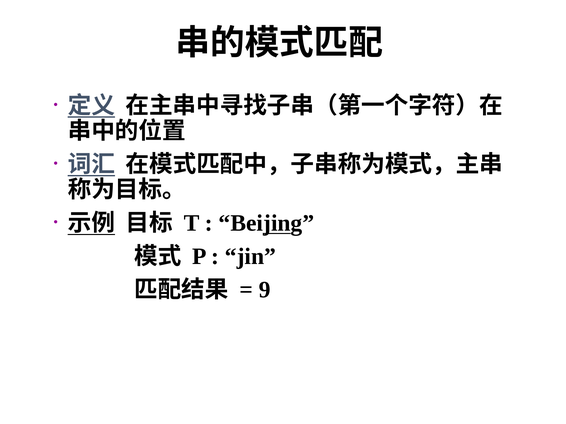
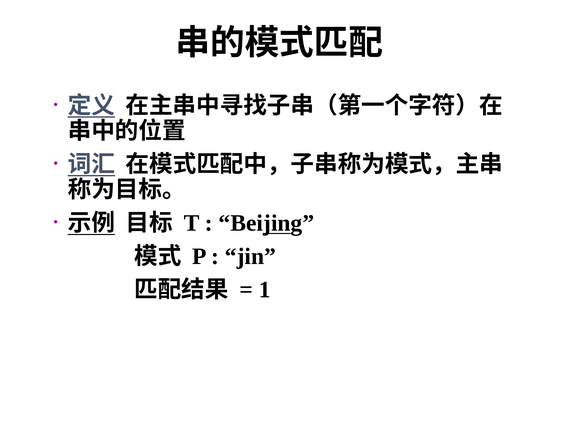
9: 9 -> 1 (265, 290)
